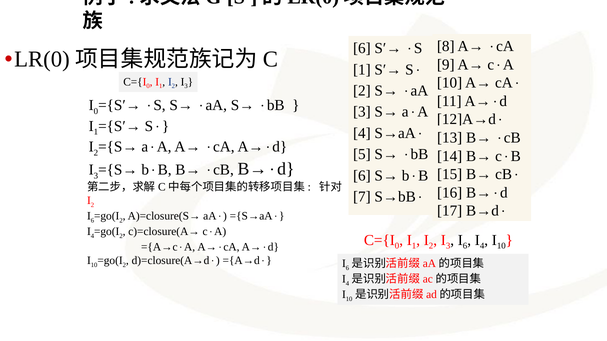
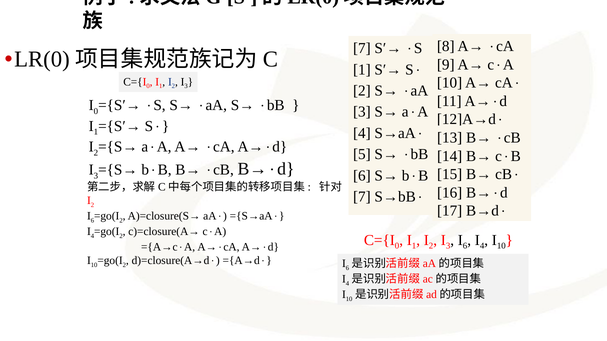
6: 6 -> 7 (362, 48)
